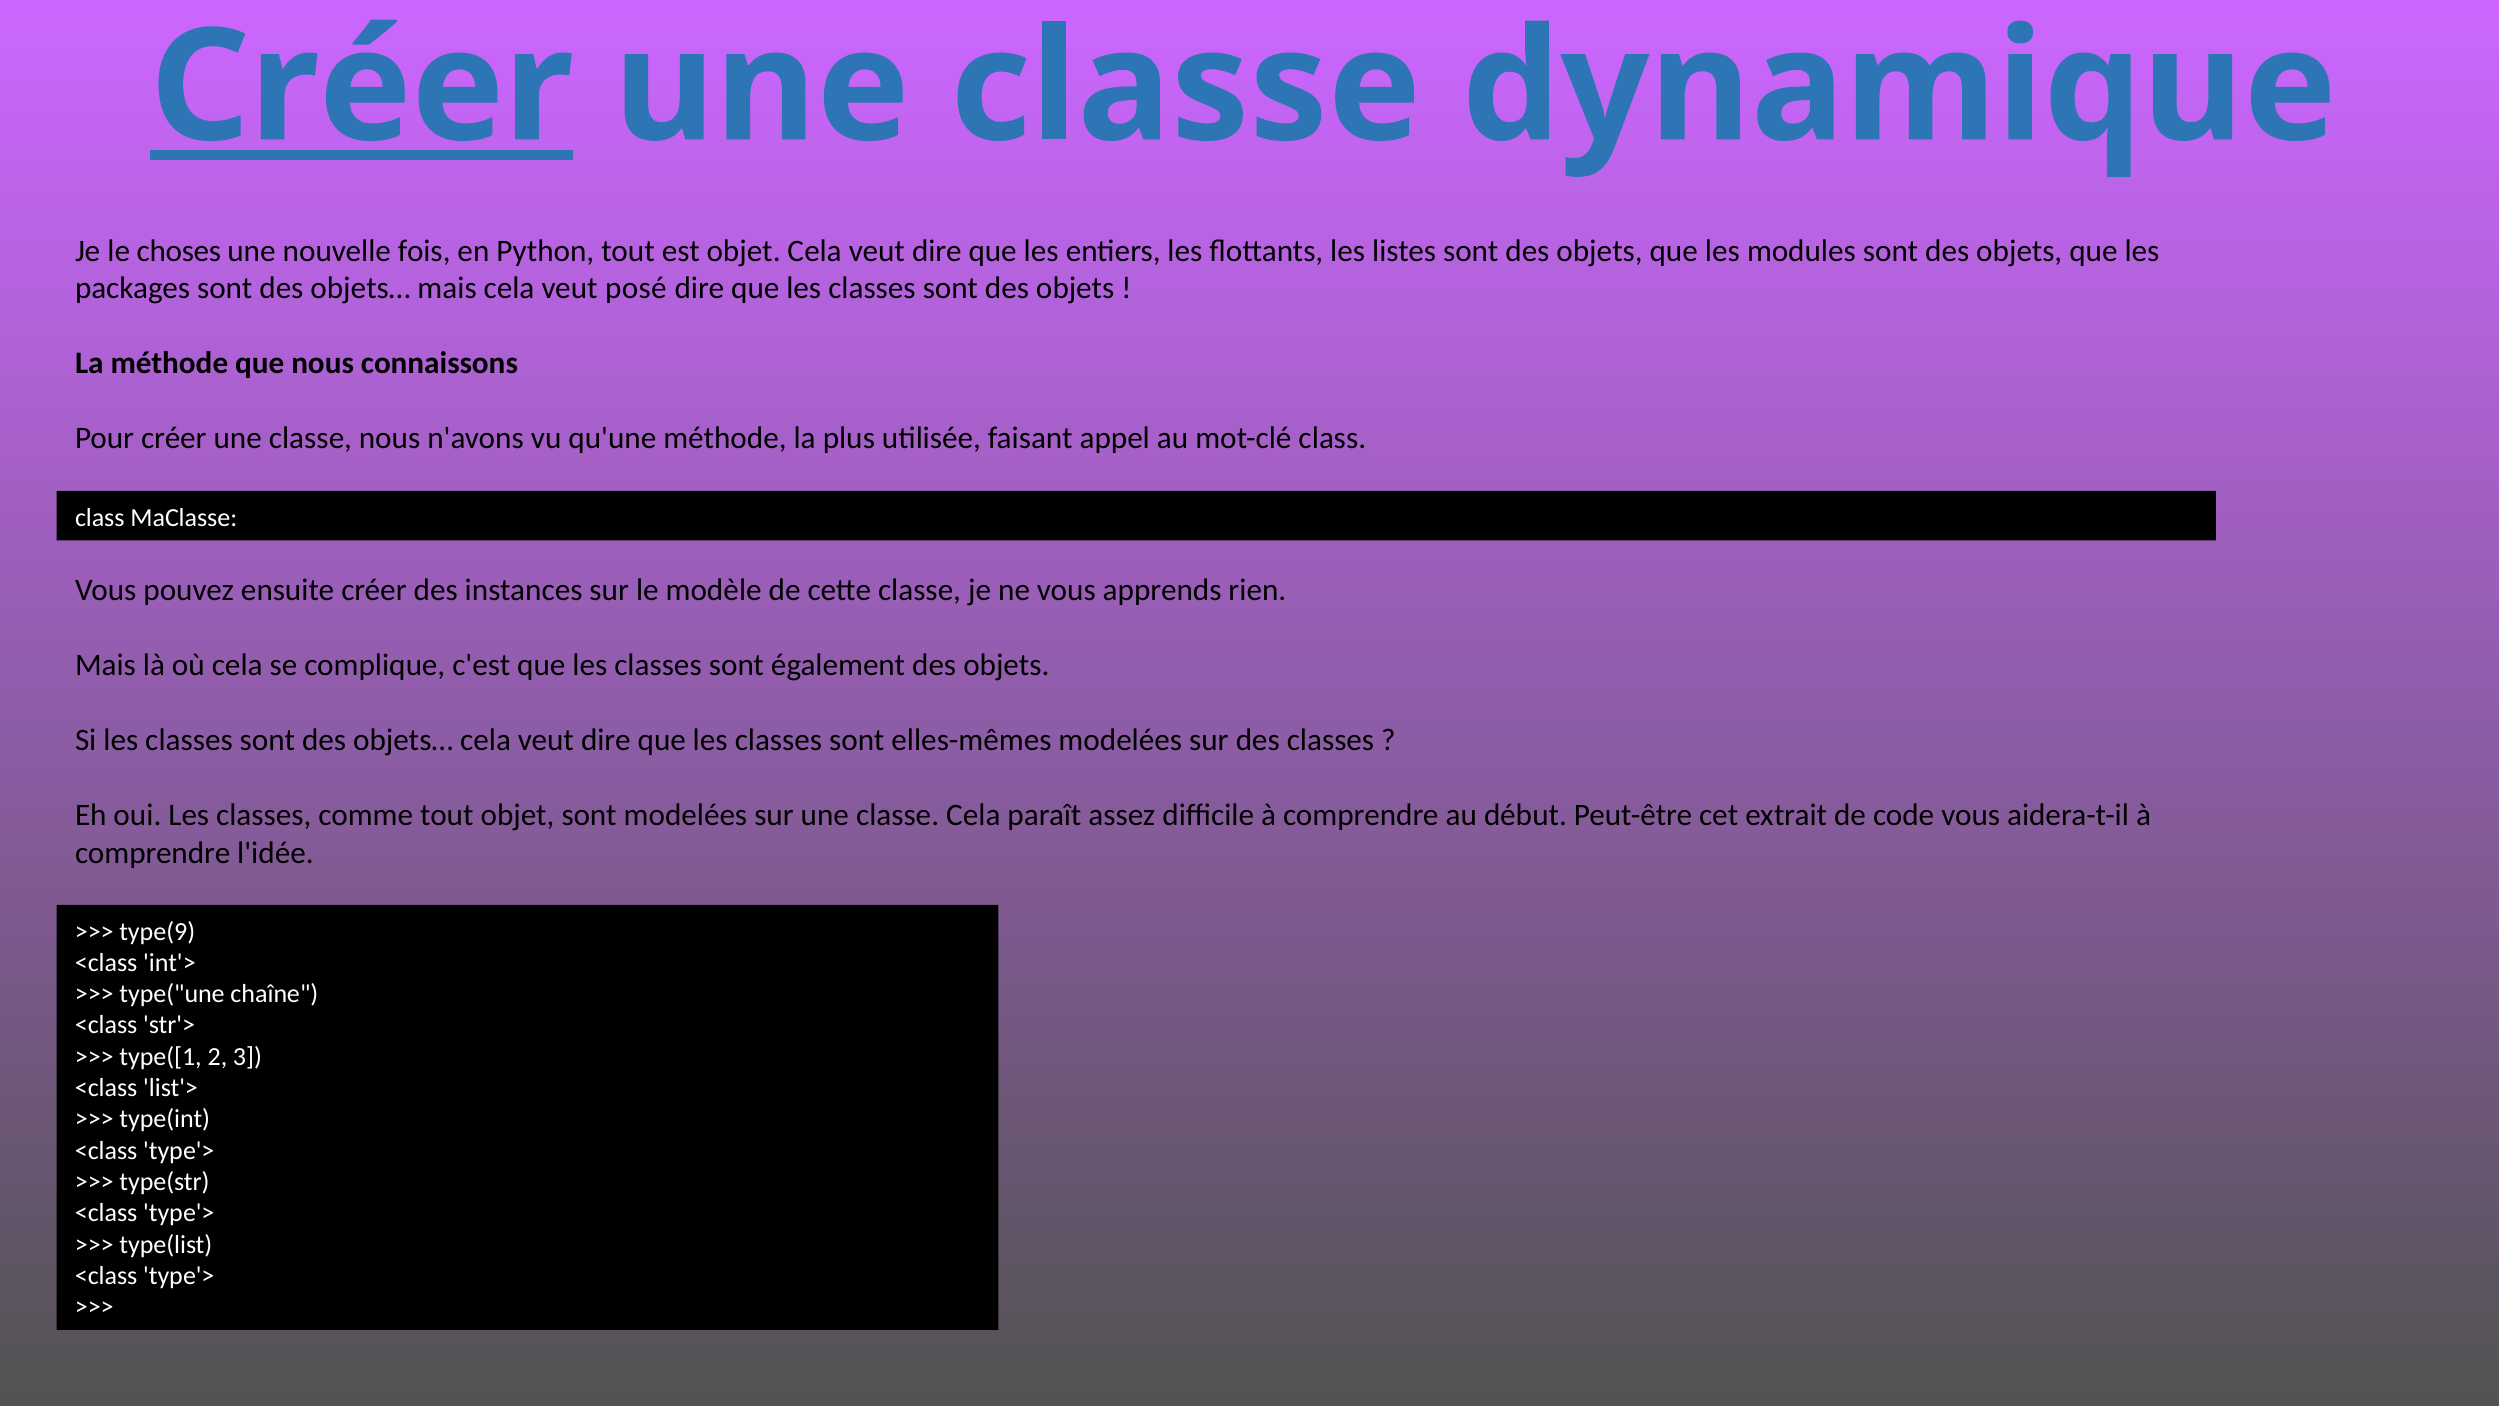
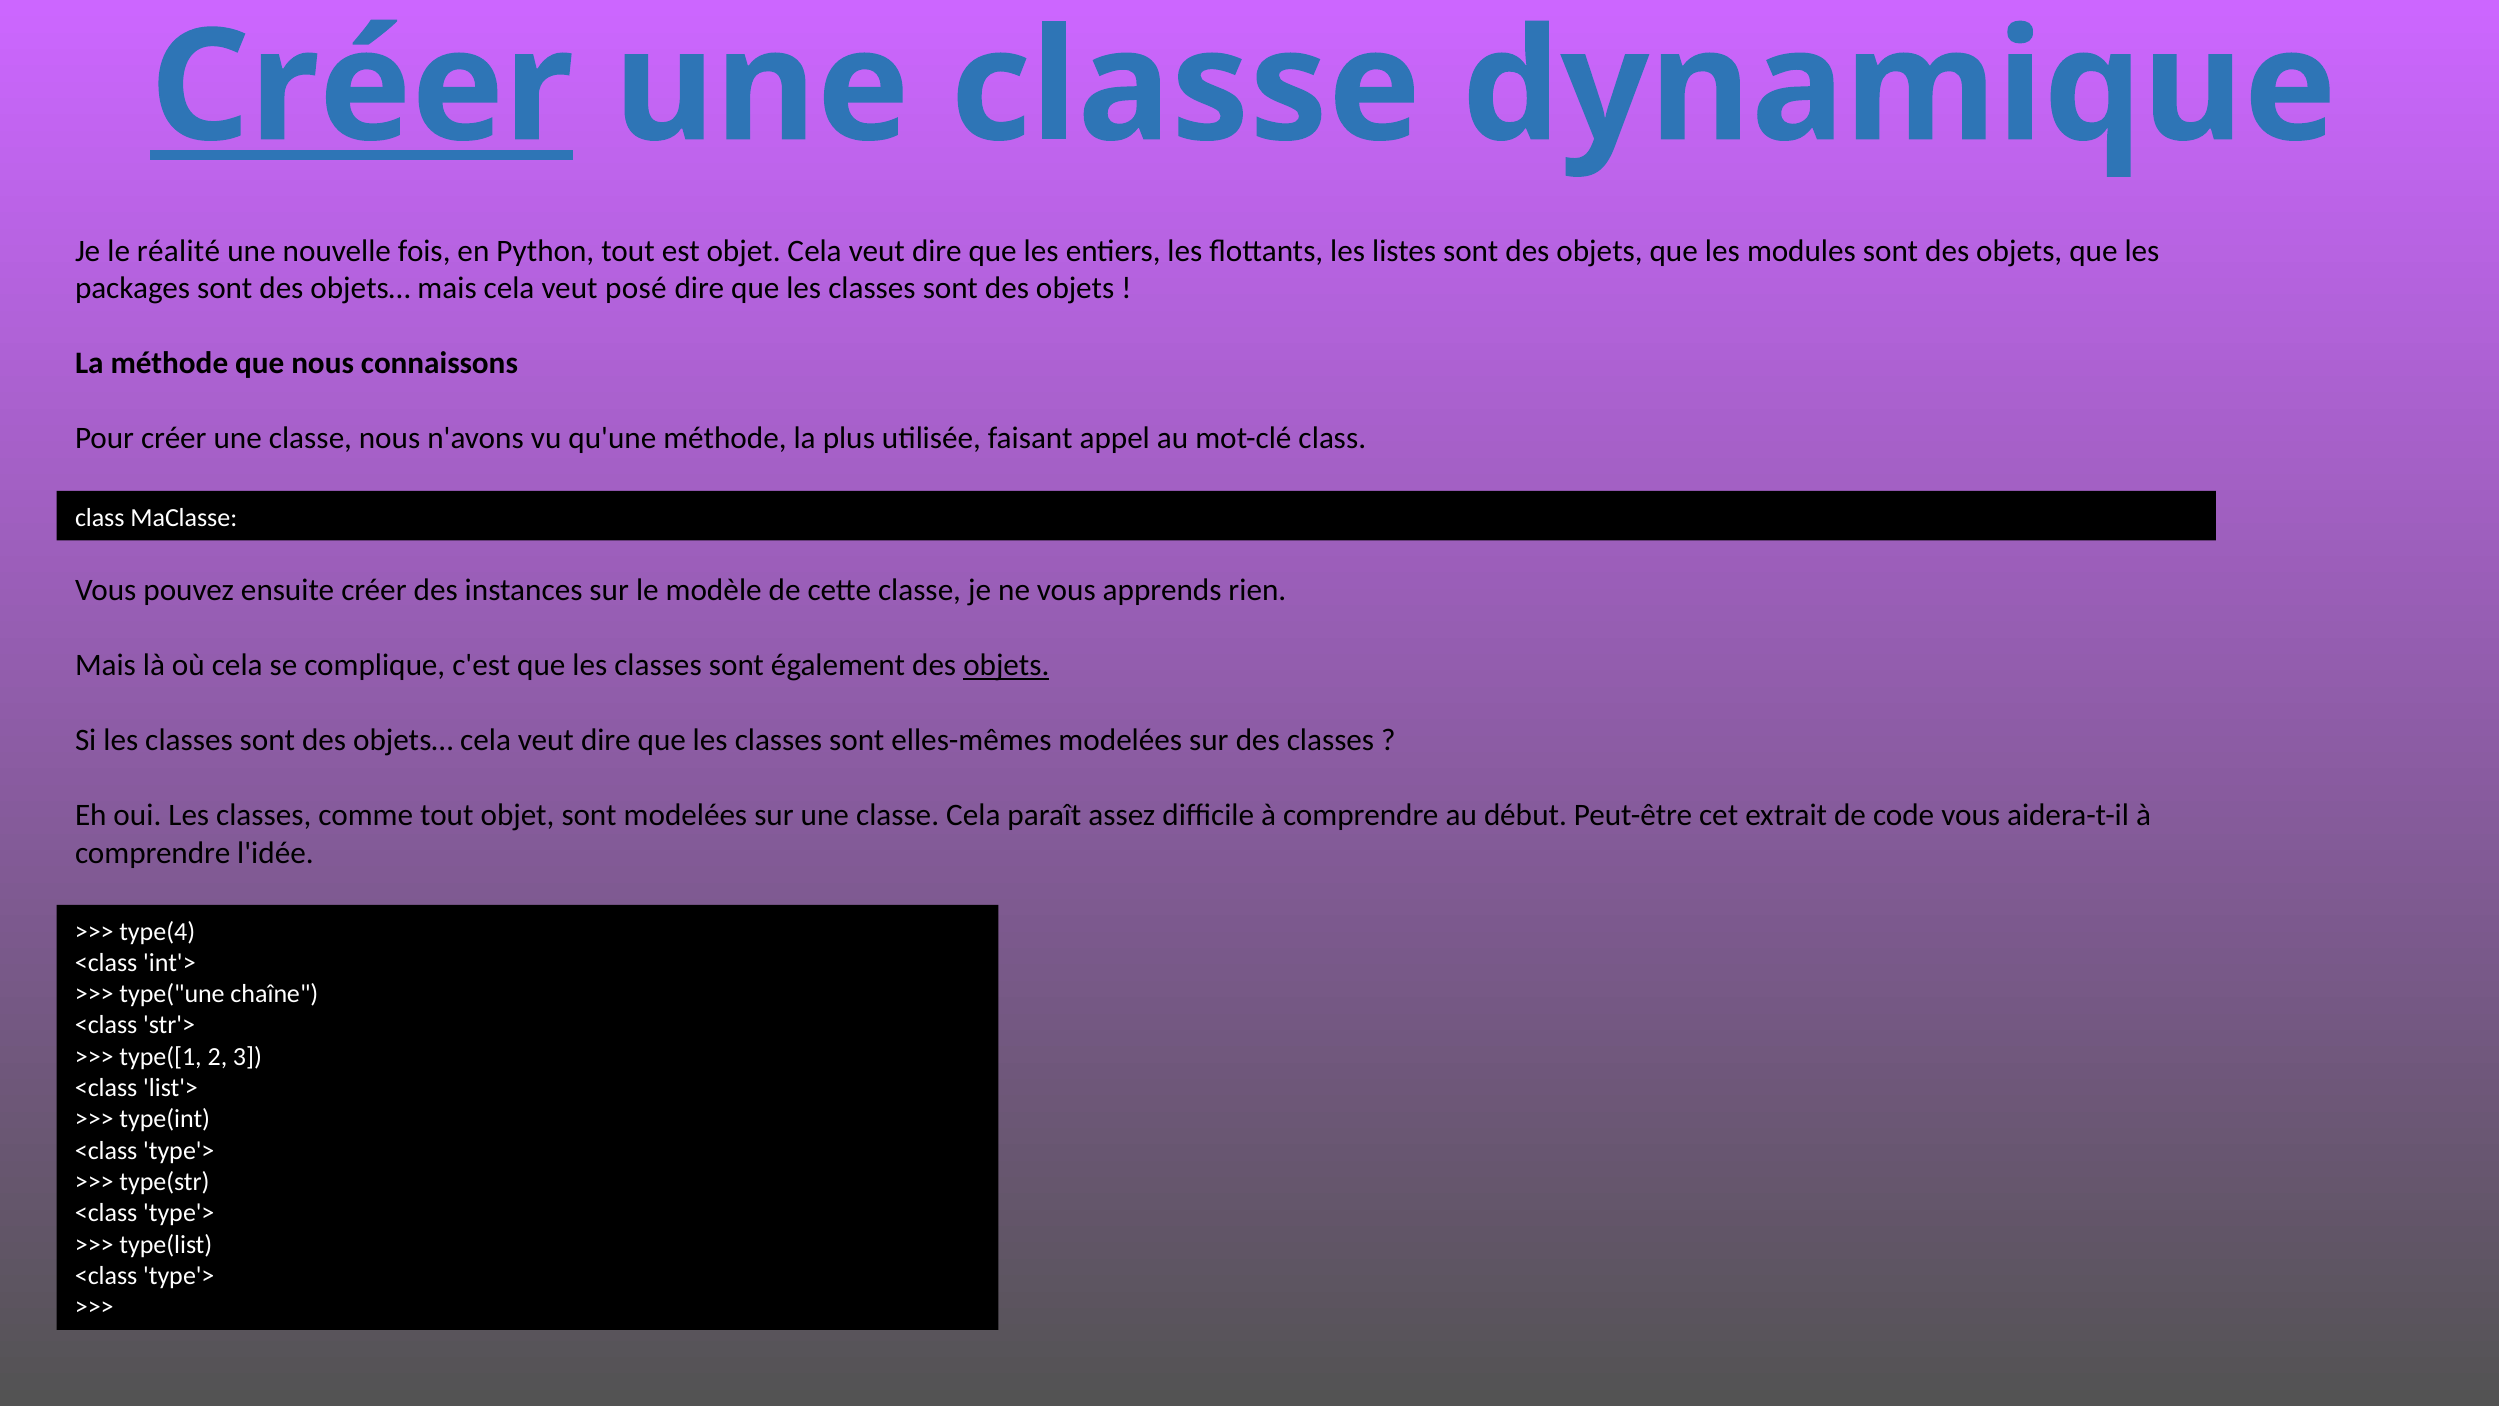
choses: choses -> réalité (179, 251)
objets underline: none -> present (1006, 665)
type(9: type(9 -> type(4 (157, 931)
